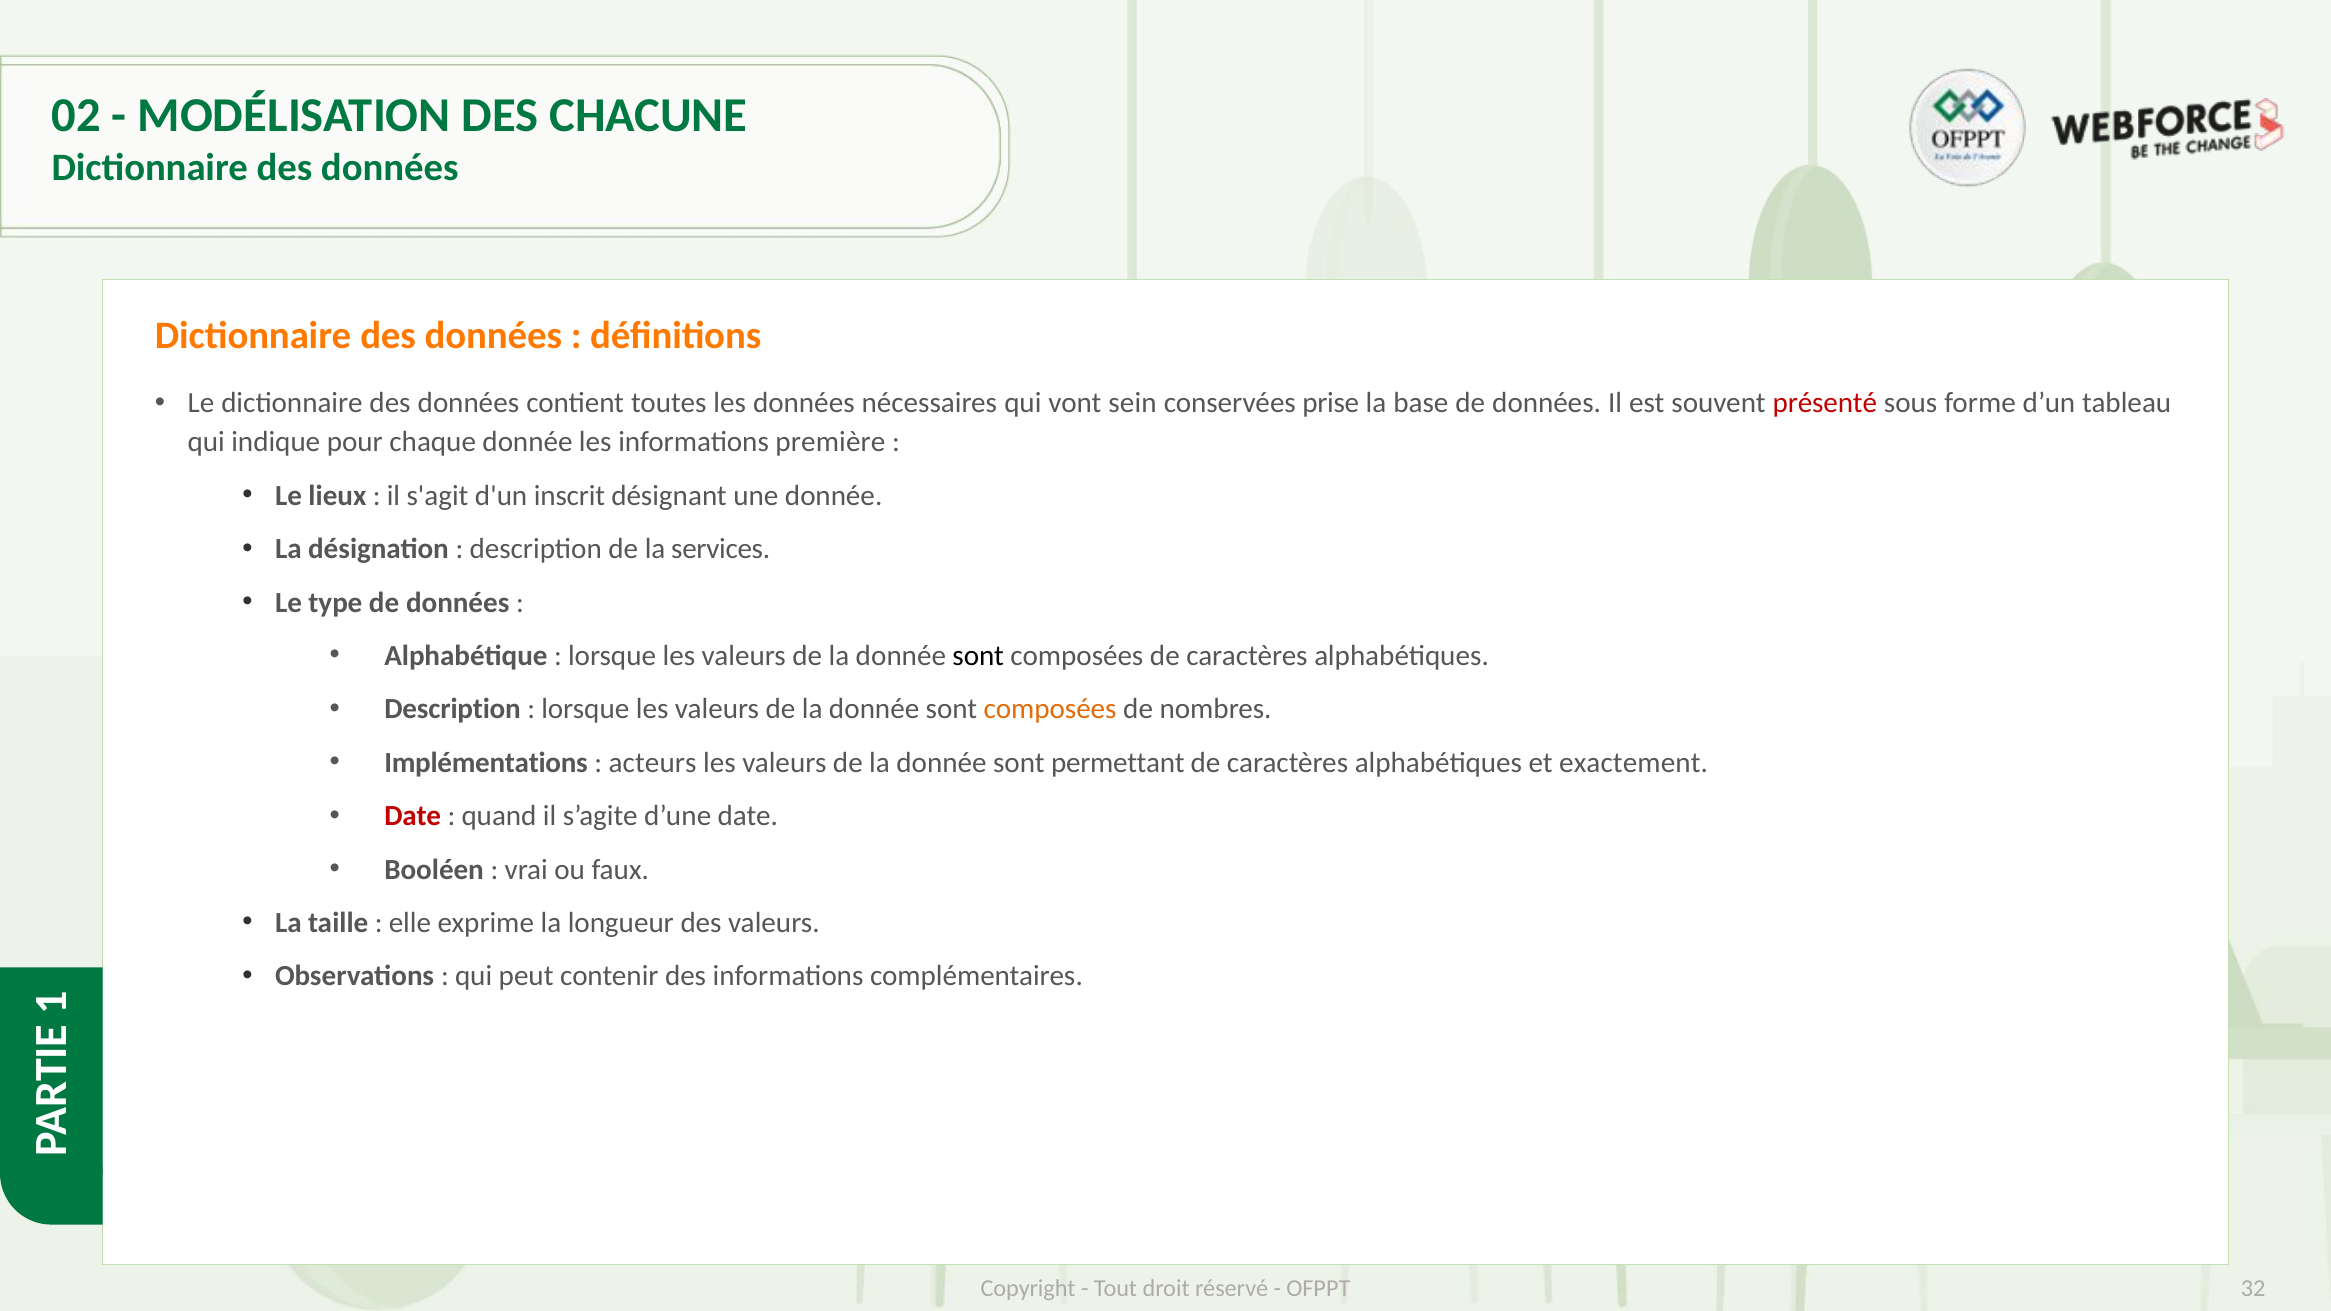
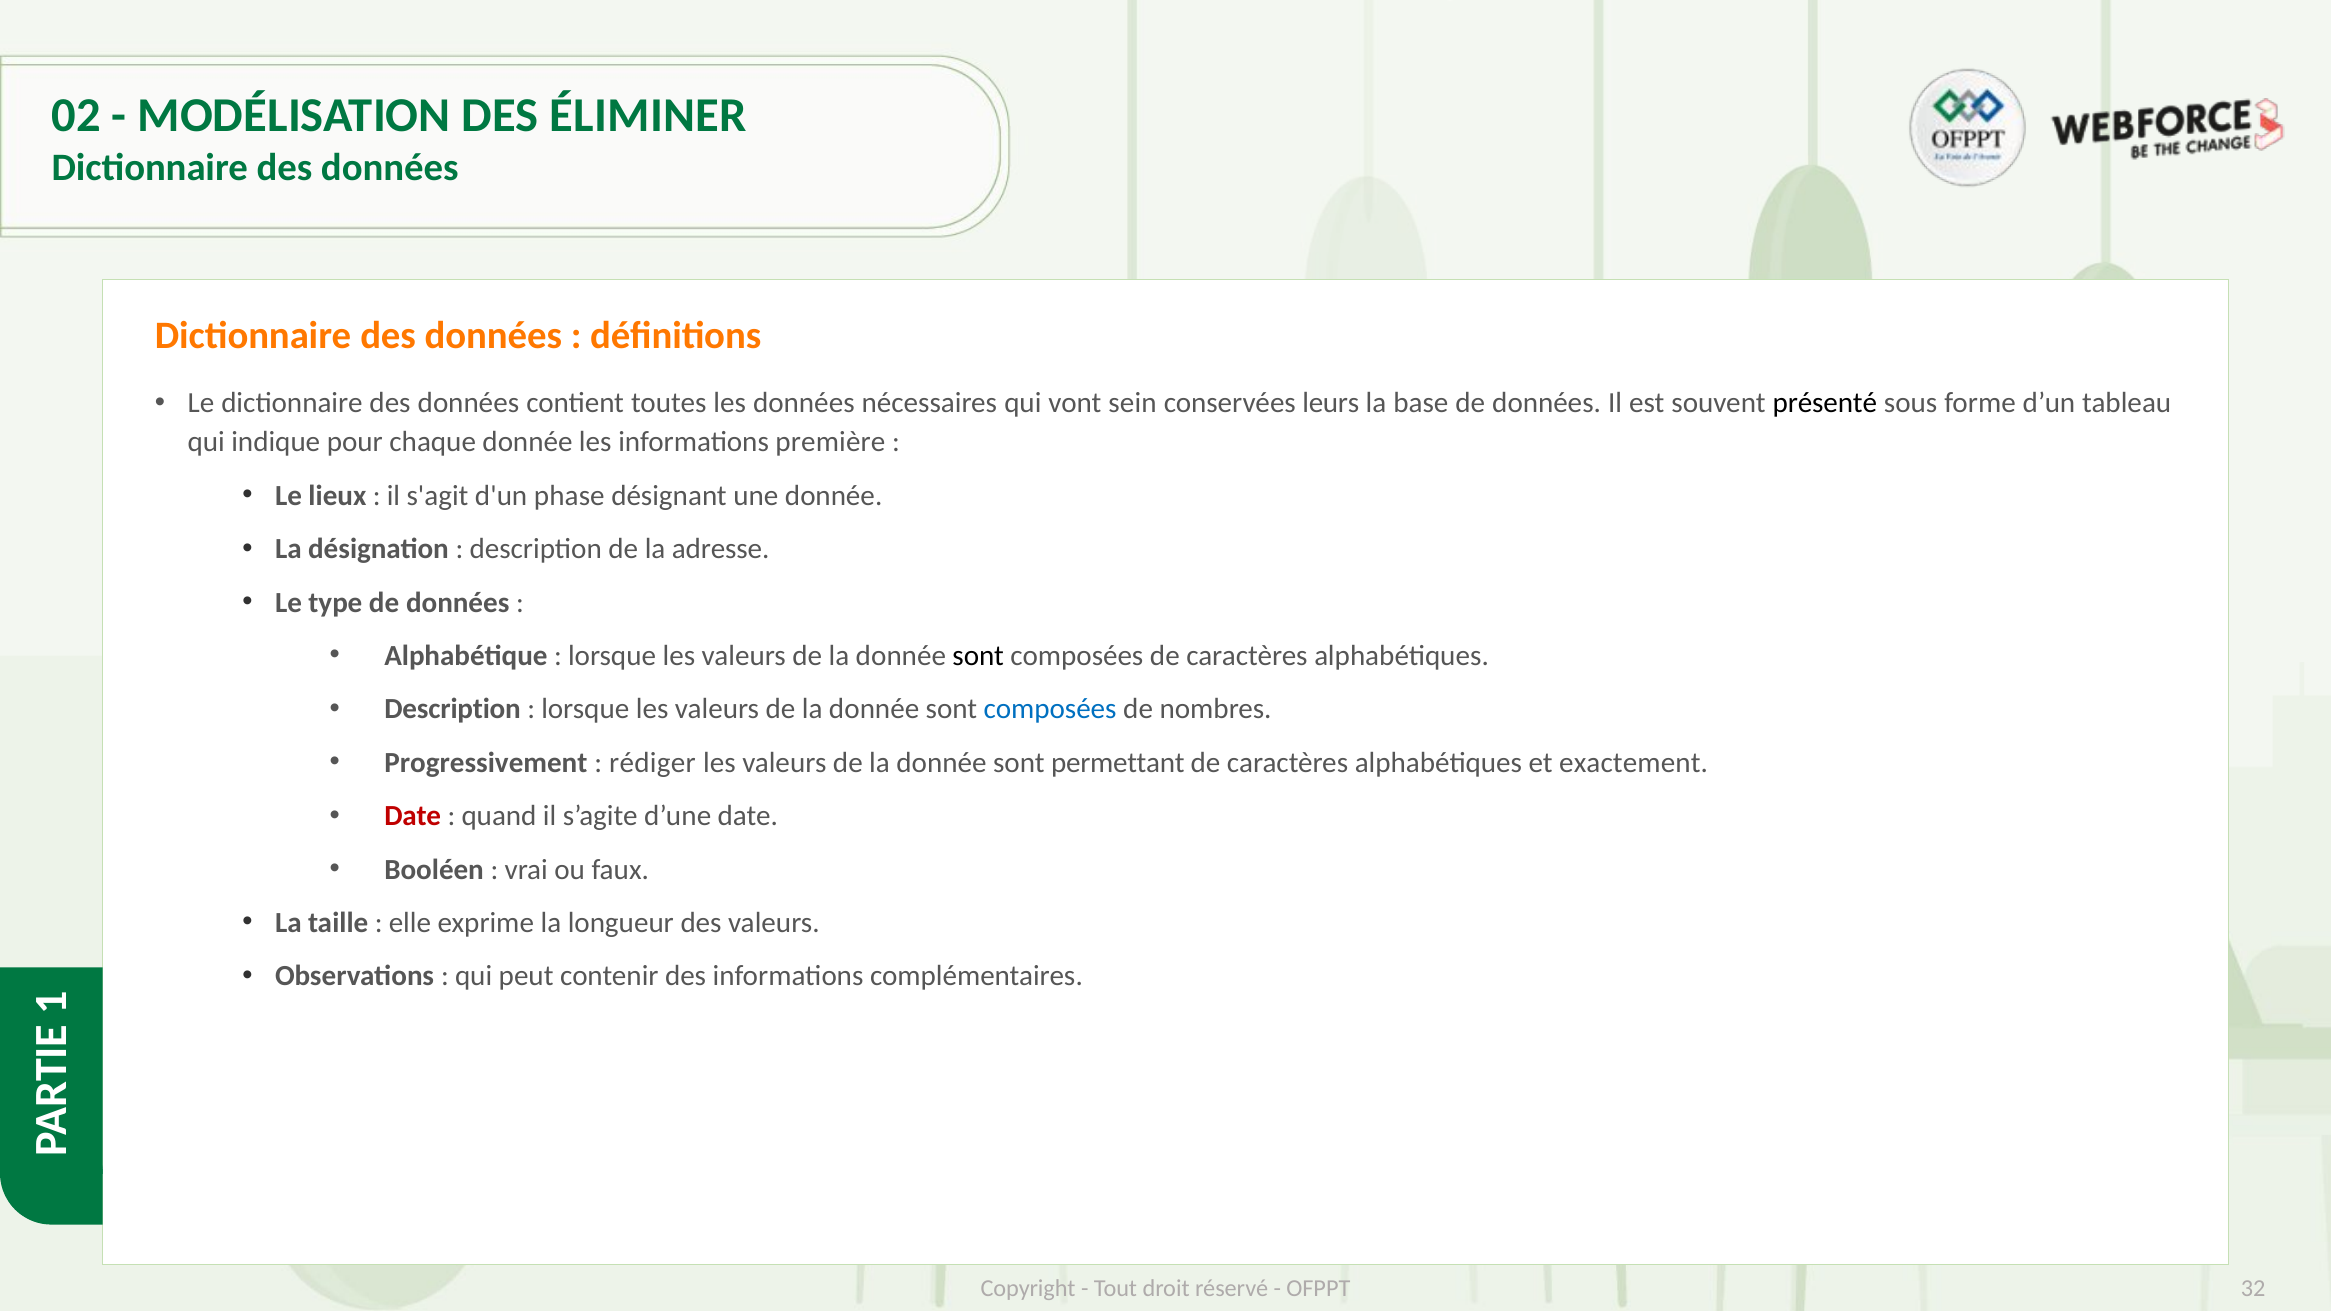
CHACUNE: CHACUNE -> ÉLIMINER (648, 116)
prise: prise -> leurs (1331, 403)
présenté colour: red -> black (1825, 403)
inscrit: inscrit -> phase (569, 496)
services: services -> adresse (721, 549)
composées colour: orange -> blue (1050, 709)
Implémentations: Implémentations -> Progressivement (486, 763)
acteurs: acteurs -> rédiger (652, 763)
